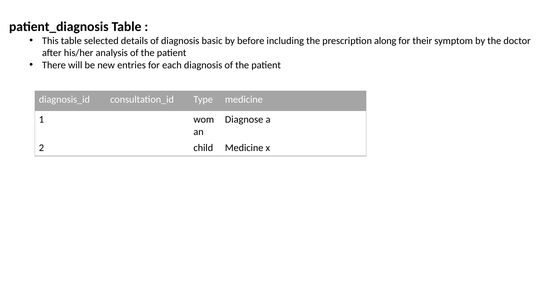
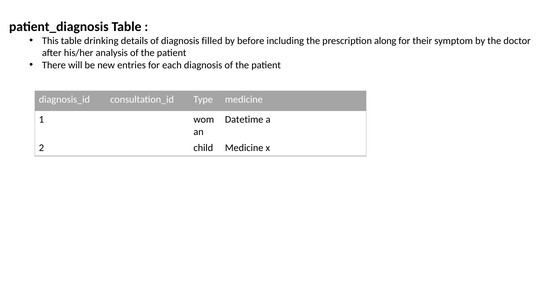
selected: selected -> drinking (101, 41)
basic: basic -> filled (212, 41)
Diagnose: Diagnose -> Datetime (244, 119)
